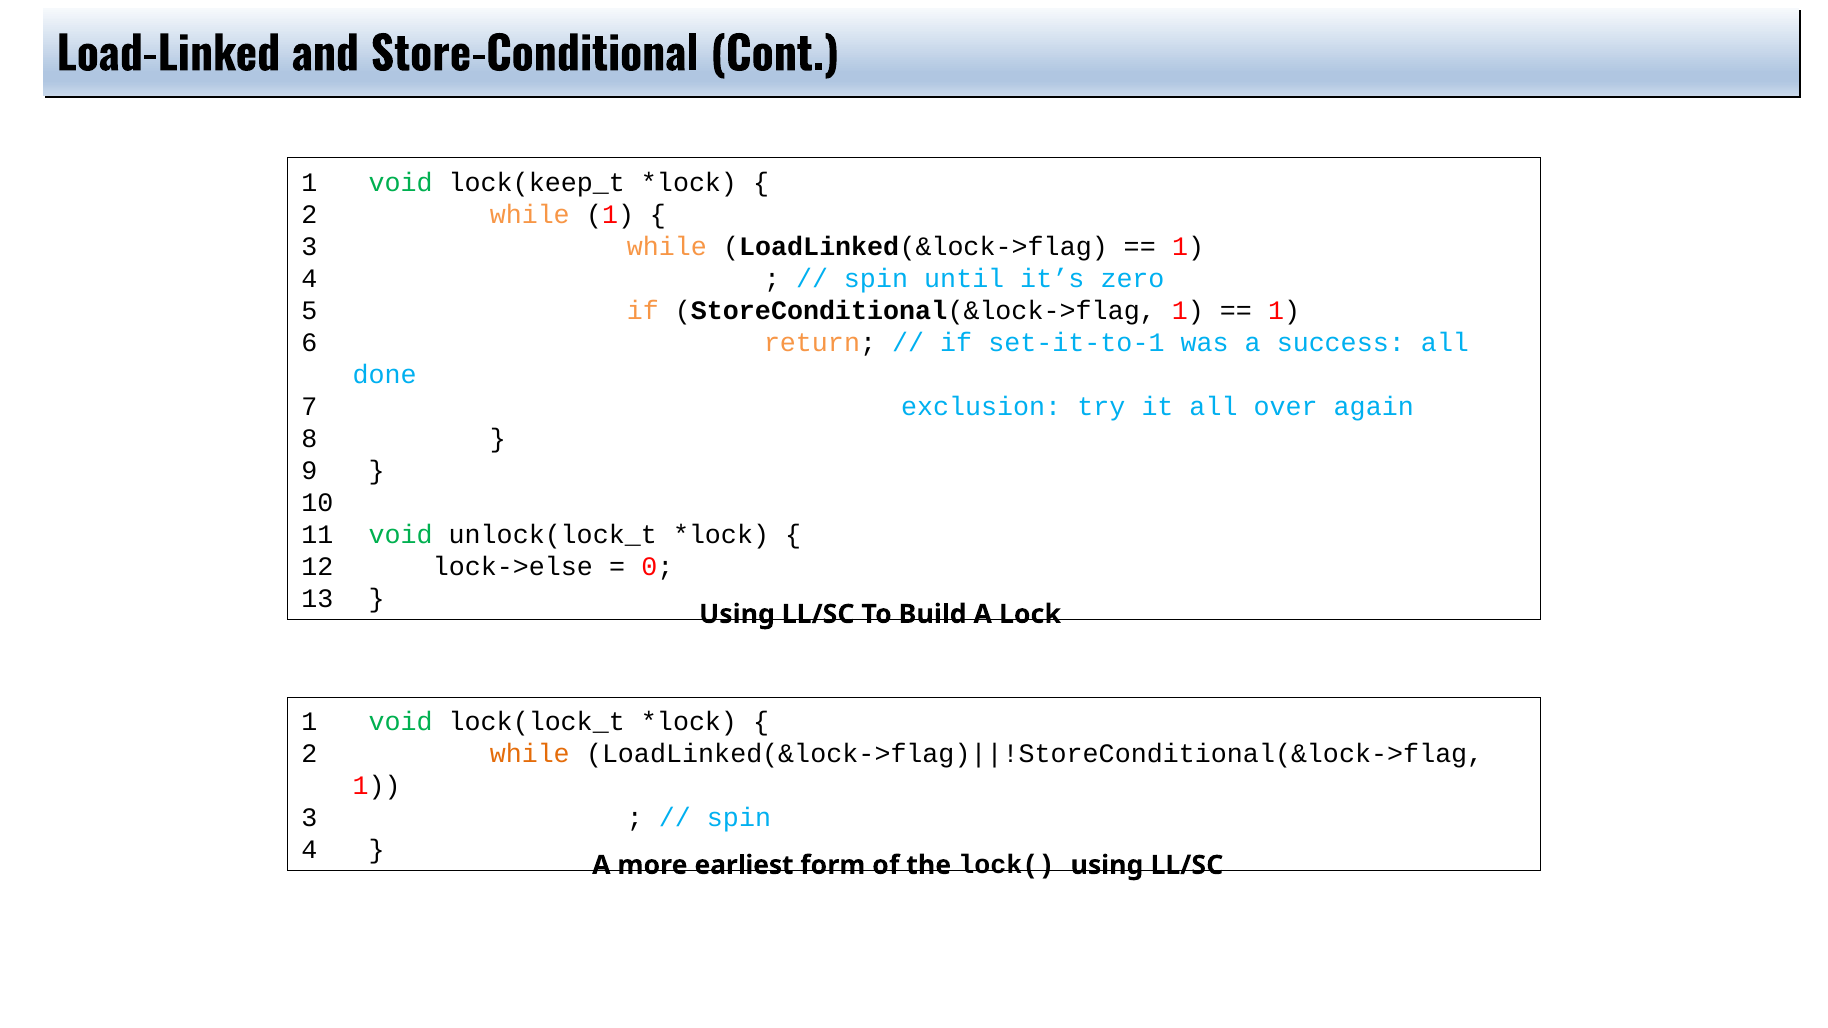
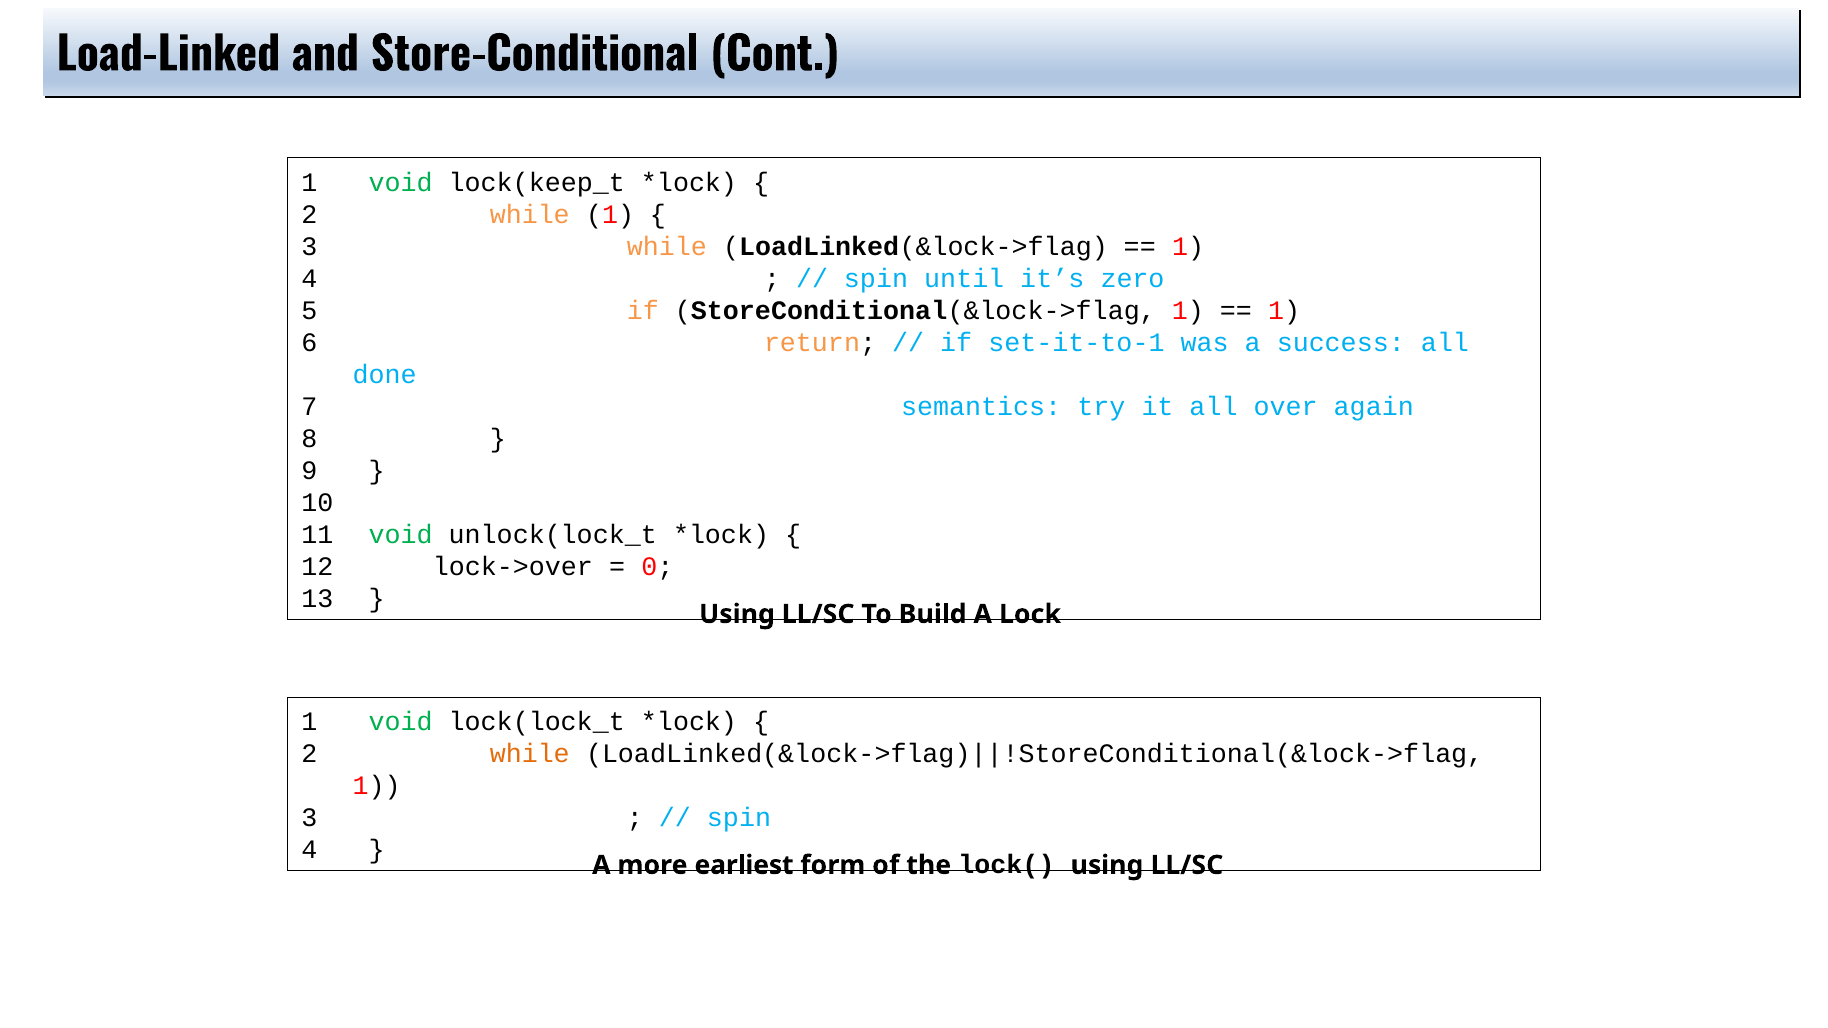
exclusion: exclusion -> semantics (981, 406)
lock->else: lock->else -> lock->over (513, 566)
